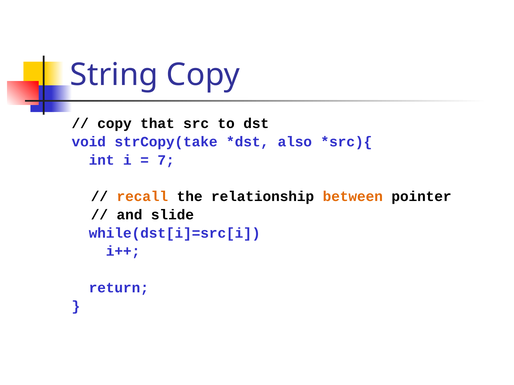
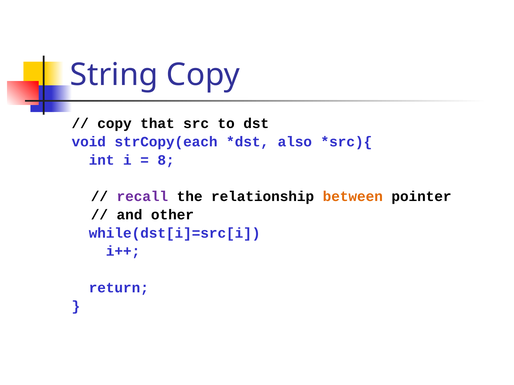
strCopy(take: strCopy(take -> strCopy(each (166, 142)
7: 7 -> 8 (166, 160)
recall colour: orange -> purple (142, 197)
slide: slide -> other (172, 215)
